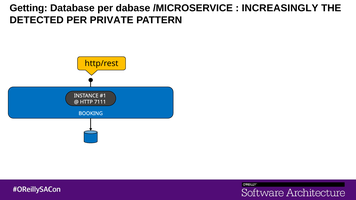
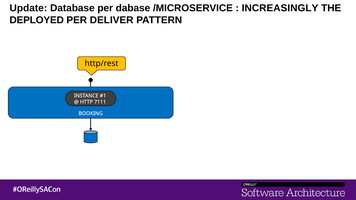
Getting: Getting -> Update (28, 8)
DETECTED: DETECTED -> DEPLOYED (37, 20)
PRIVATE: PRIVATE -> DELIVER (112, 20)
